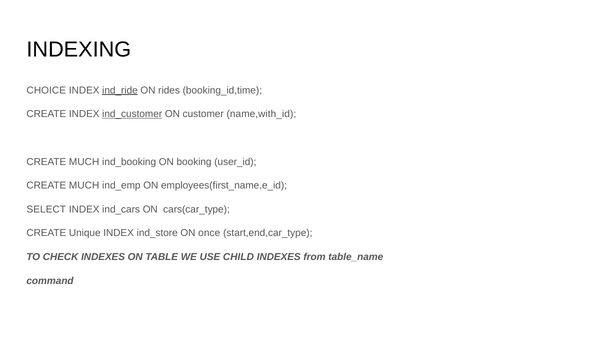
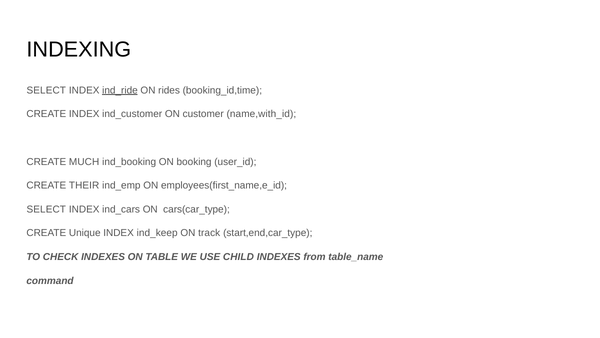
CHOICE: CHOICE -> SELECT (46, 90)
ind_customer underline: present -> none (132, 114)
MUCH: MUCH -> THEIR (84, 185)
ind_store: ind_store -> ind_keep (157, 233)
once: once -> track (209, 233)
